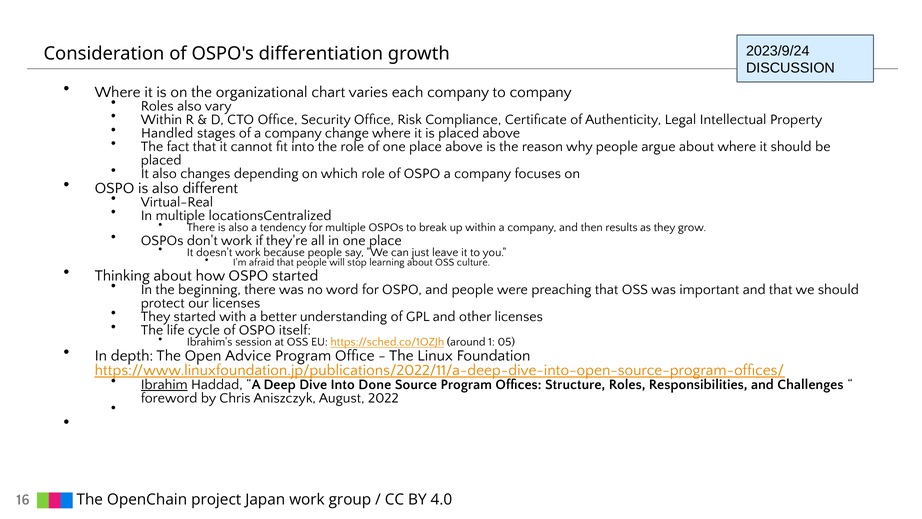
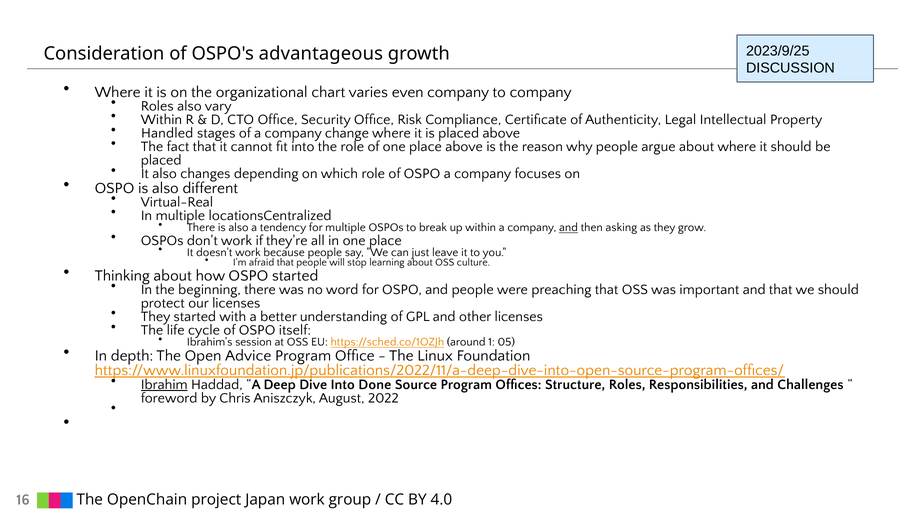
2023/9/24: 2023/9/24 -> 2023/9/25 (778, 51)
differentiation: differentiation -> advantageous (321, 54)
each: each -> even (408, 92)
and underline: none -> present (569, 227)
results: results -> asking (621, 227)
